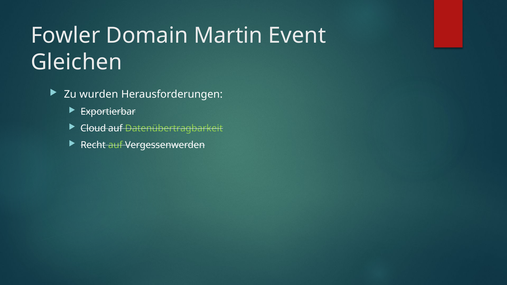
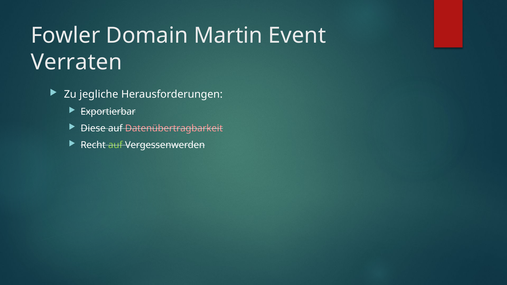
Gleichen: Gleichen -> Verraten (76, 62)
wurden: wurden -> jegliche (99, 94)
Cloud: Cloud -> Diese (93, 128)
Datenübertragbarkeit colour: light green -> pink (174, 128)
